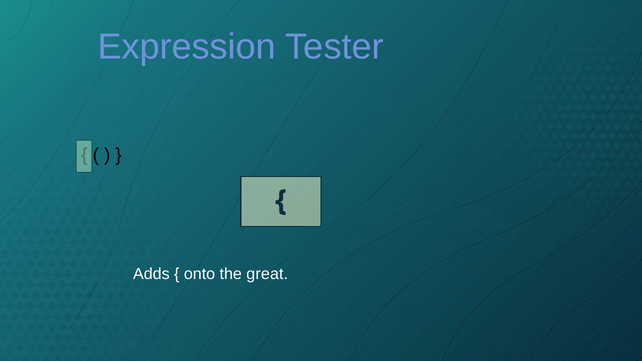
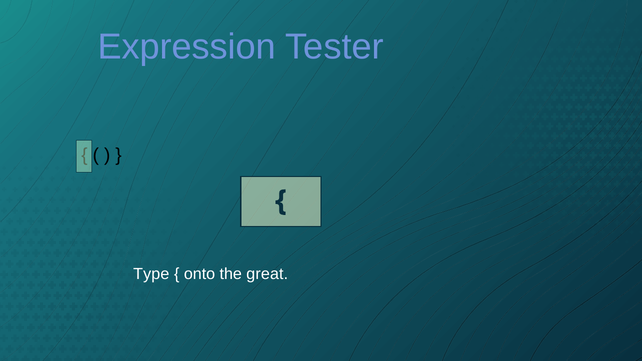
Adds: Adds -> Type (151, 274)
